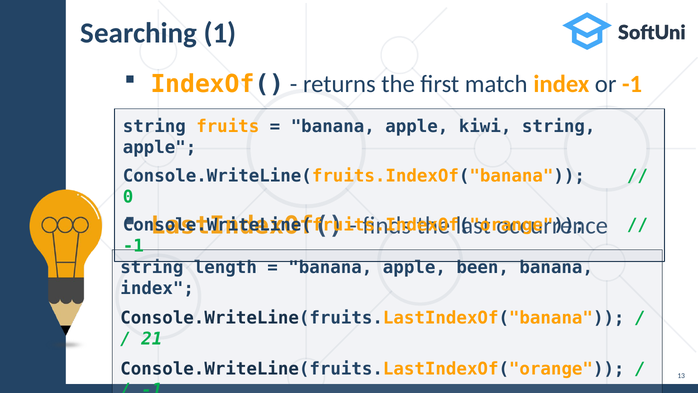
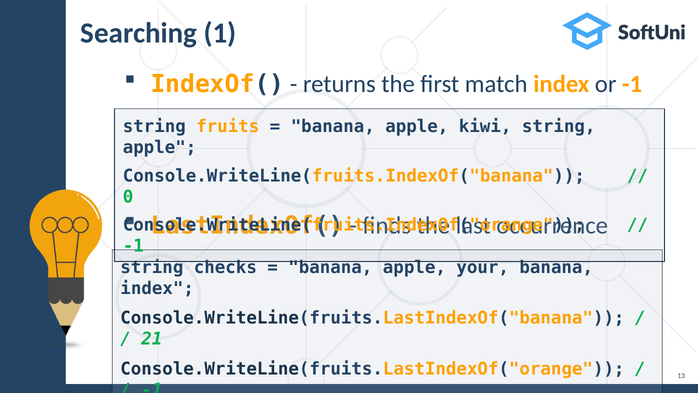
length: length -> checks (225, 267)
been: been -> your (483, 267)
